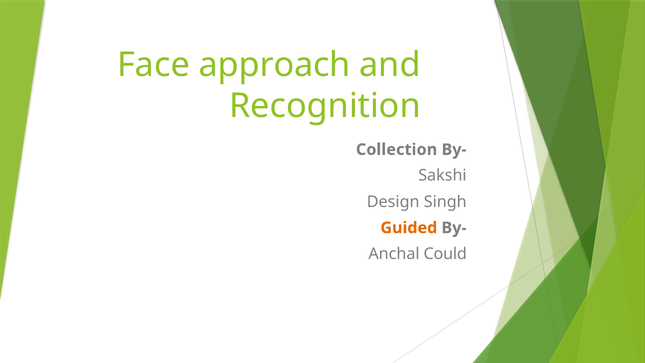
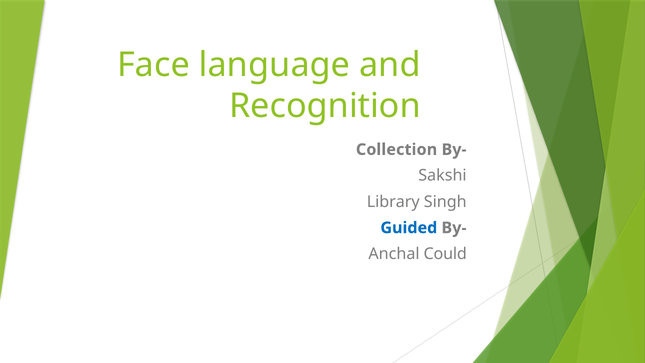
approach: approach -> language (275, 65)
Design: Design -> Library (393, 202)
Guided colour: orange -> blue (409, 228)
